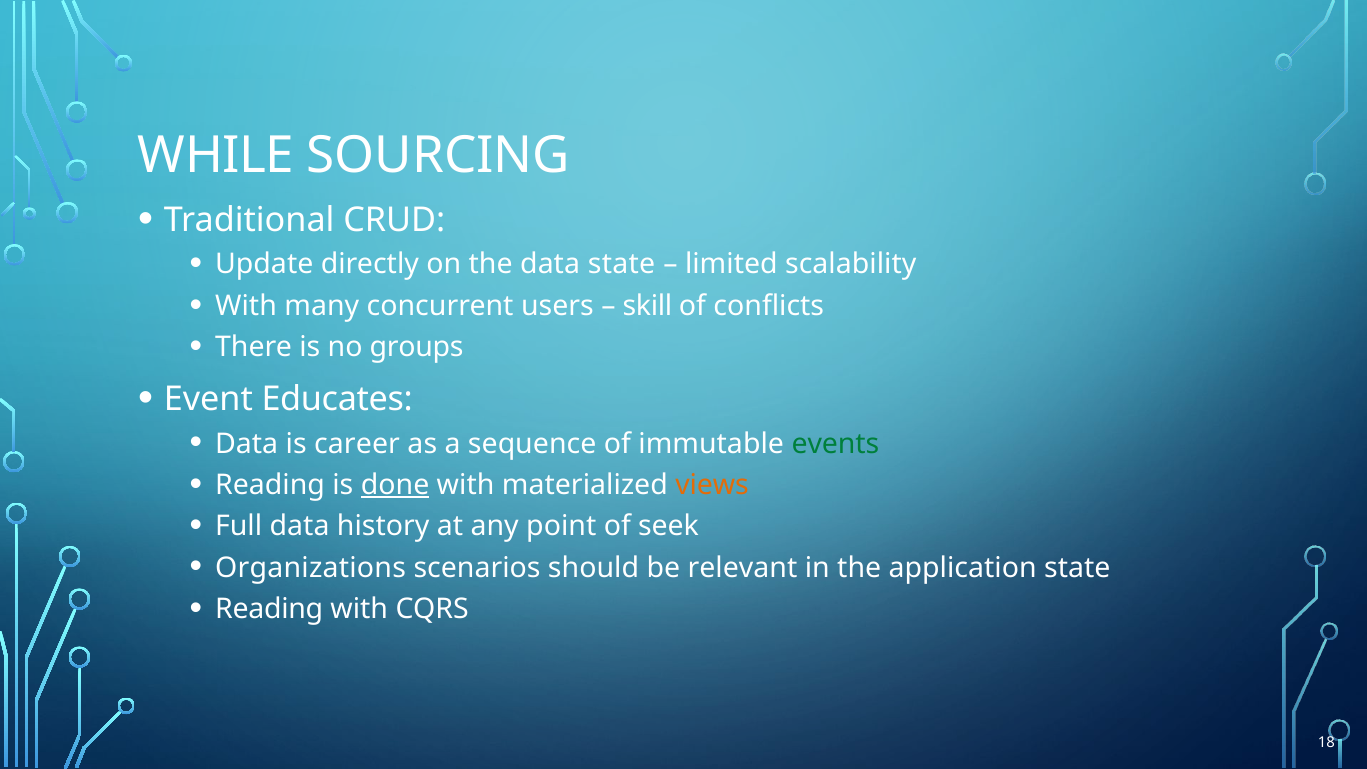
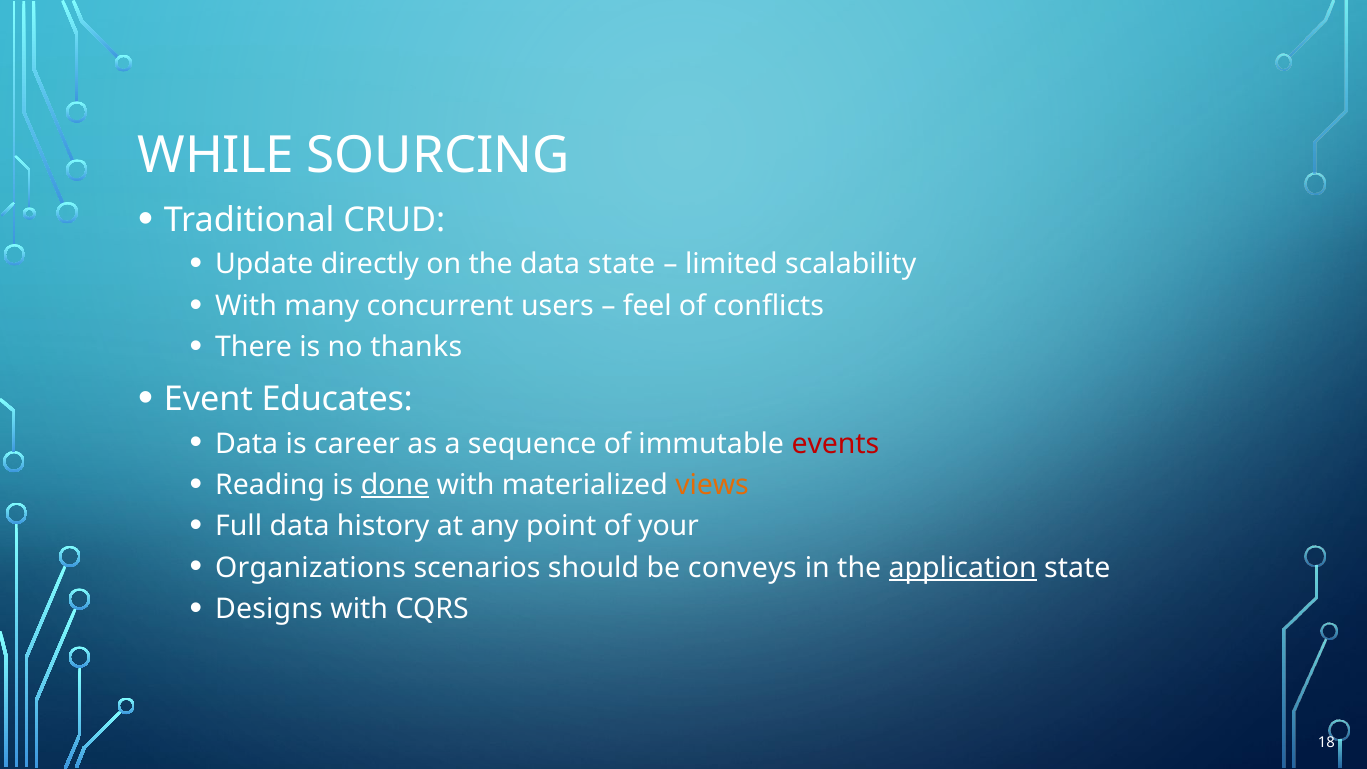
skill: skill -> feel (647, 306)
groups: groups -> thanks (416, 347)
events colour: green -> red (835, 444)
seek: seek -> your (668, 526)
relevant: relevant -> conveys (742, 568)
application underline: none -> present (963, 568)
Reading: Reading -> Designs (269, 609)
